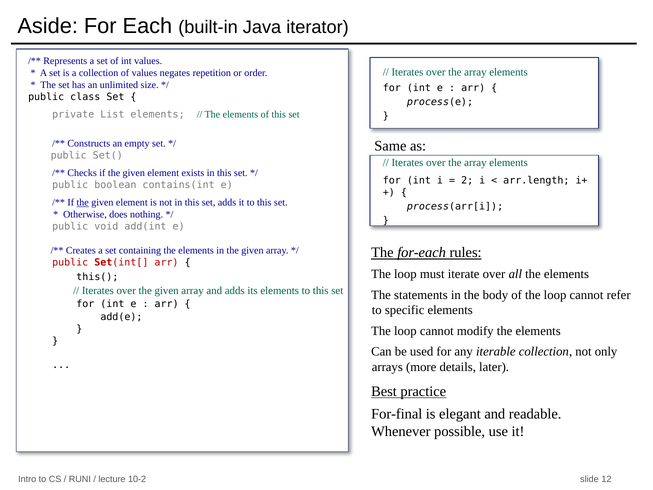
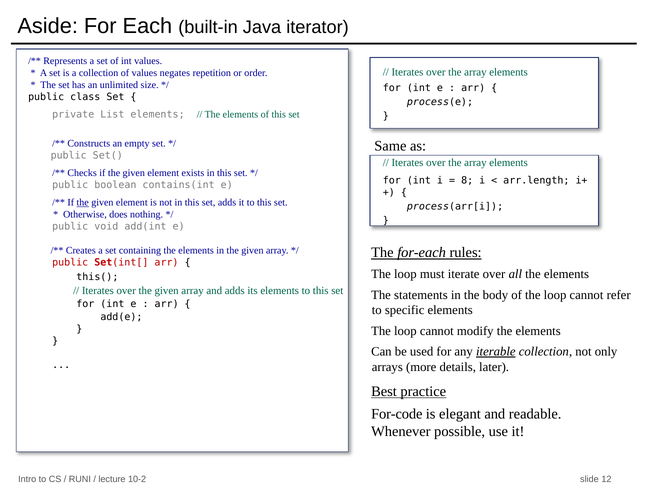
2: 2 -> 8 (467, 181)
iterable underline: none -> present (496, 351)
For-final: For-final -> For-code (397, 414)
